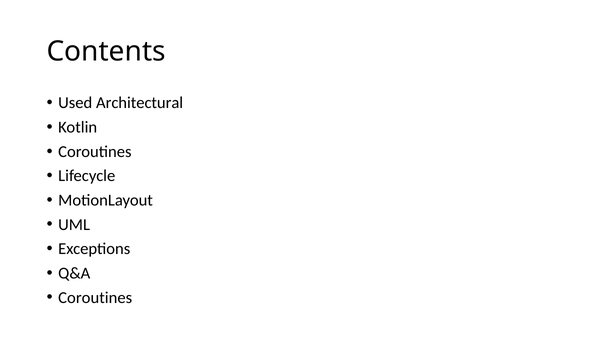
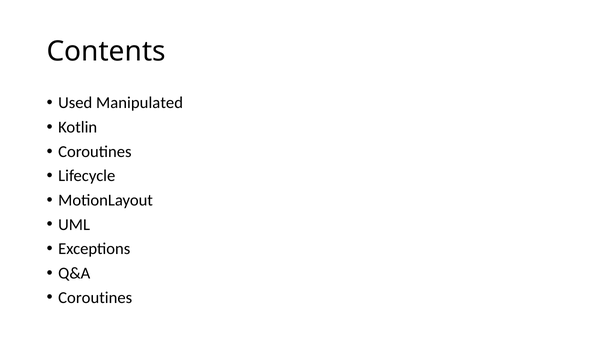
Architectural: Architectural -> Manipulated (140, 103)
